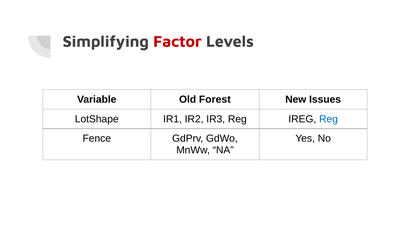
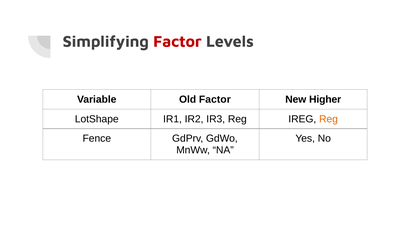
Old Forest: Forest -> Factor (215, 100)
Issues: Issues -> Higher (325, 100)
Reg colour: blue -> orange (328, 119)
